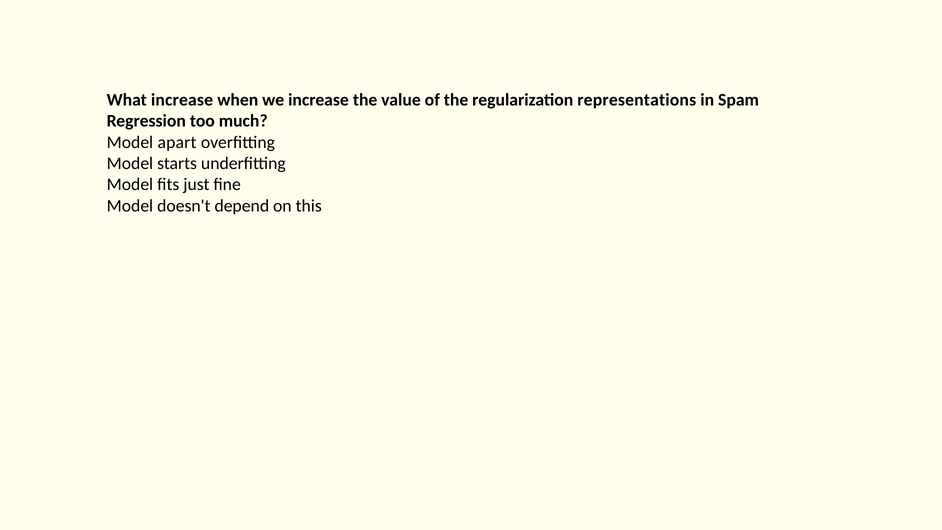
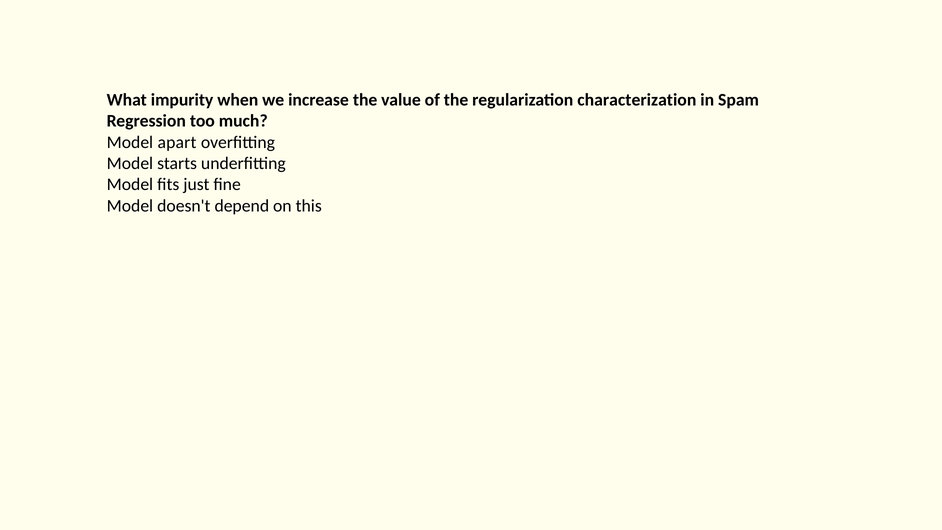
What increase: increase -> impurity (182, 100)
representations: representations -> characterization (637, 100)
